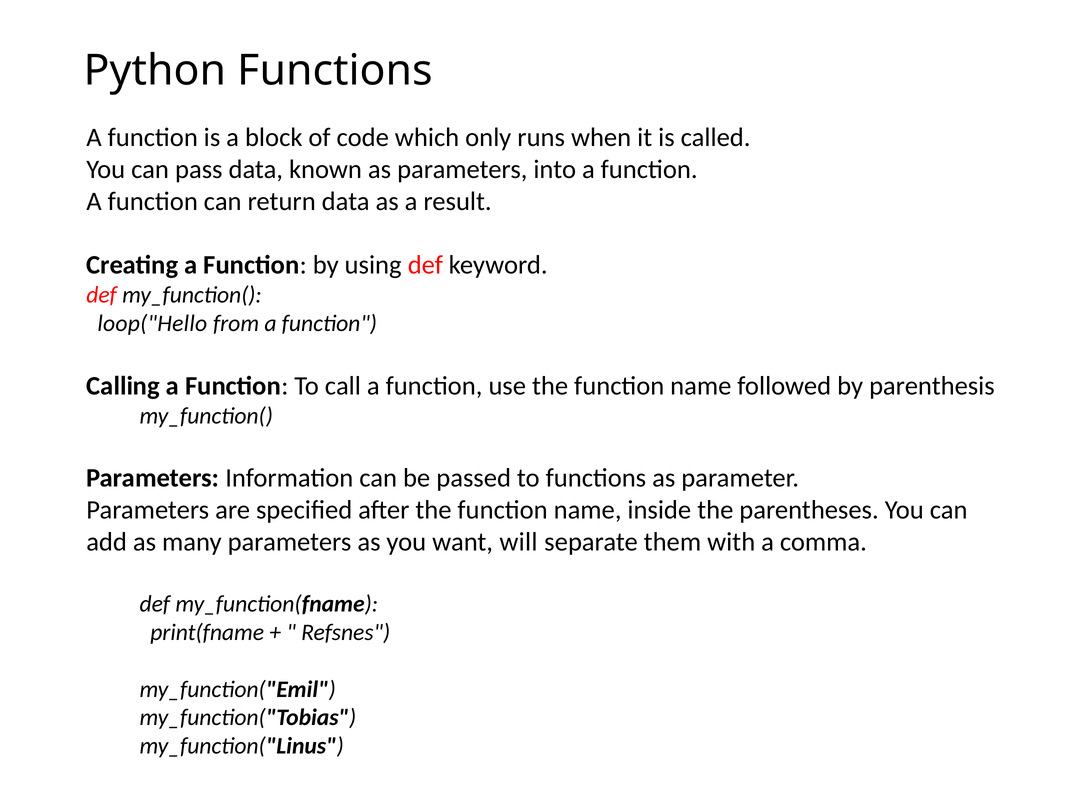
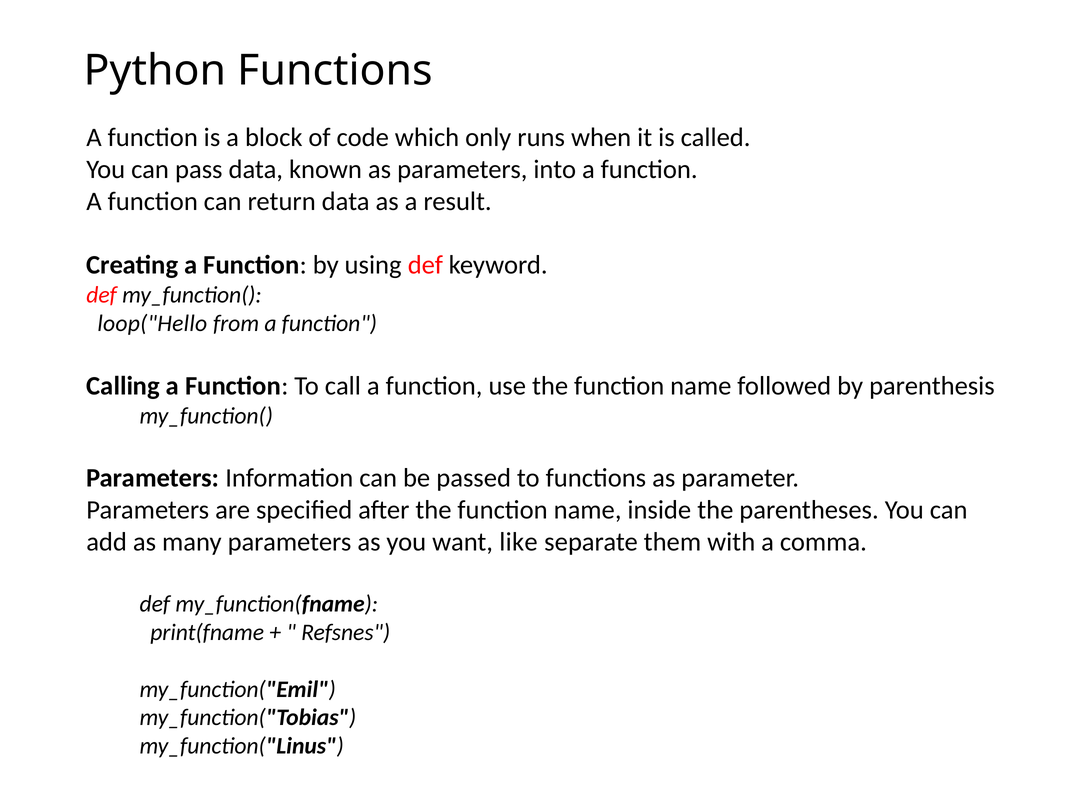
will: will -> like (518, 542)
